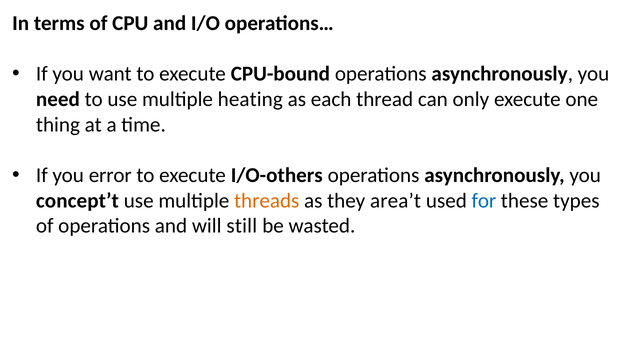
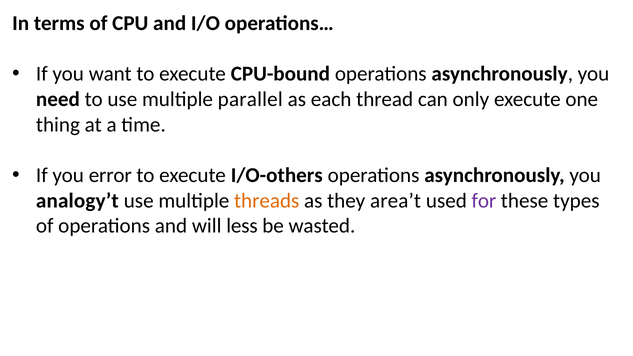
heating: heating -> parallel (250, 99)
concept’t: concept’t -> analogy’t (77, 201)
for colour: blue -> purple (484, 201)
still: still -> less (242, 226)
